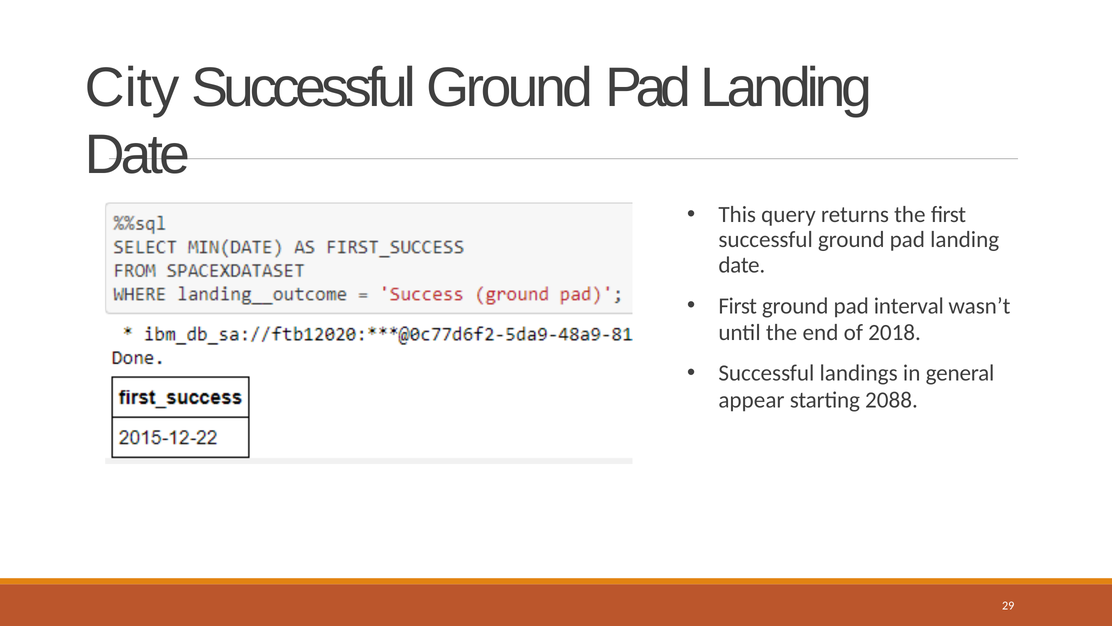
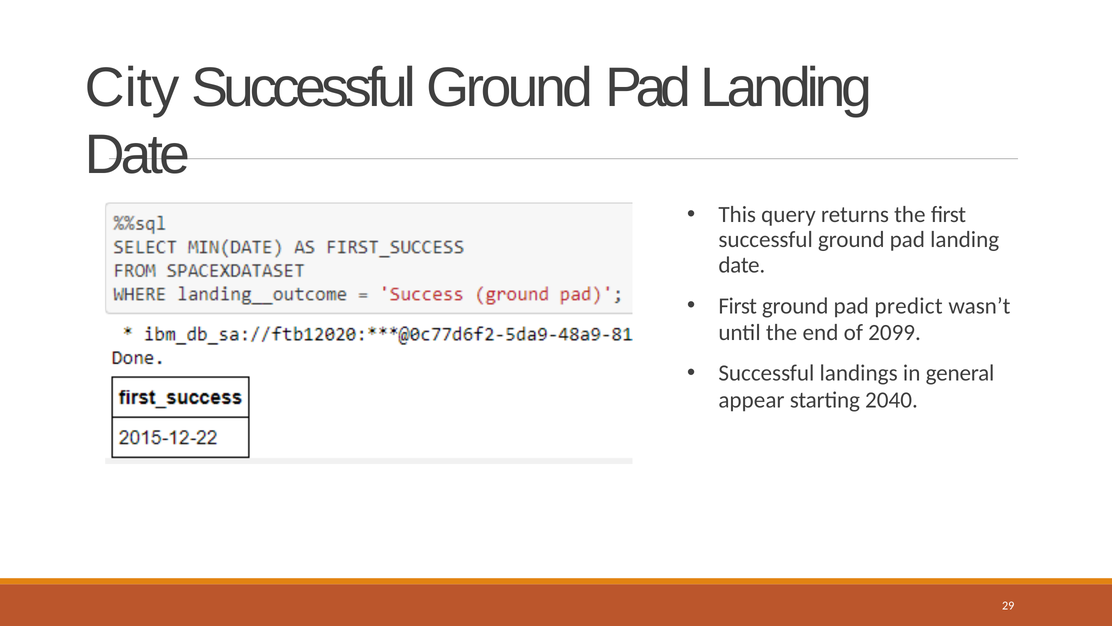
interval: interval -> predict (909, 306)
2018: 2018 -> 2099 (895, 332)
2088: 2088 -> 2040 (892, 400)
